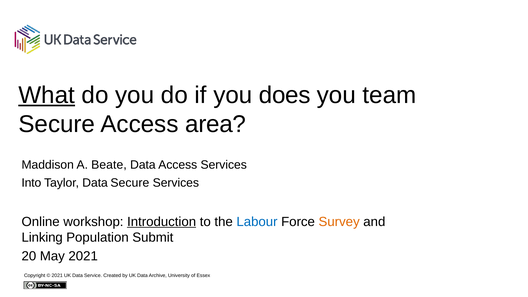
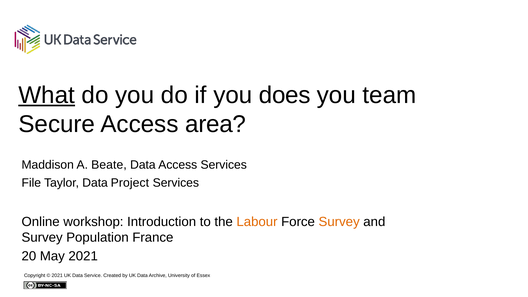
Into: Into -> File (31, 183)
Data Secure: Secure -> Project (130, 183)
Introduction underline: present -> none (162, 222)
Labour colour: blue -> orange (257, 222)
Linking: Linking -> Survey (42, 238)
Submit: Submit -> France (153, 238)
